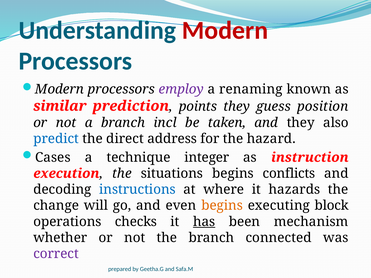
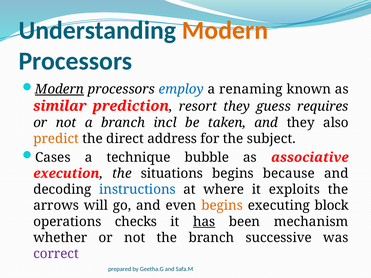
Modern colour: red -> orange (225, 30)
Modern underline: none -> present (59, 89)
employ colour: purple -> blue (181, 89)
points: points -> resort (198, 106)
position: position -> requires (323, 106)
predict colour: blue -> orange (56, 139)
hazard: hazard -> subject (271, 139)
integer: integer -> bubble (207, 158)
instruction: instruction -> associative (310, 158)
conflicts: conflicts -> because (289, 174)
hazards: hazards -> exploits (294, 190)
change: change -> arrows (56, 206)
connected: connected -> successive (279, 238)
